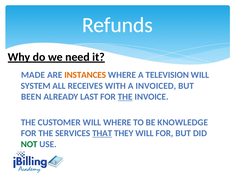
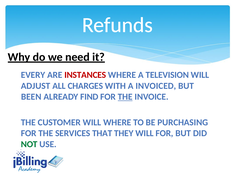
MADE: MADE -> EVERY (33, 75)
INSTANCES colour: orange -> red (85, 75)
SYSTEM: SYSTEM -> ADJUST (36, 86)
RECEIVES: RECEIVES -> CHARGES (85, 86)
LAST: LAST -> FIND (89, 97)
KNOWLEDGE: KNOWLEDGE -> PURCHASING (183, 123)
THAT underline: present -> none (102, 134)
